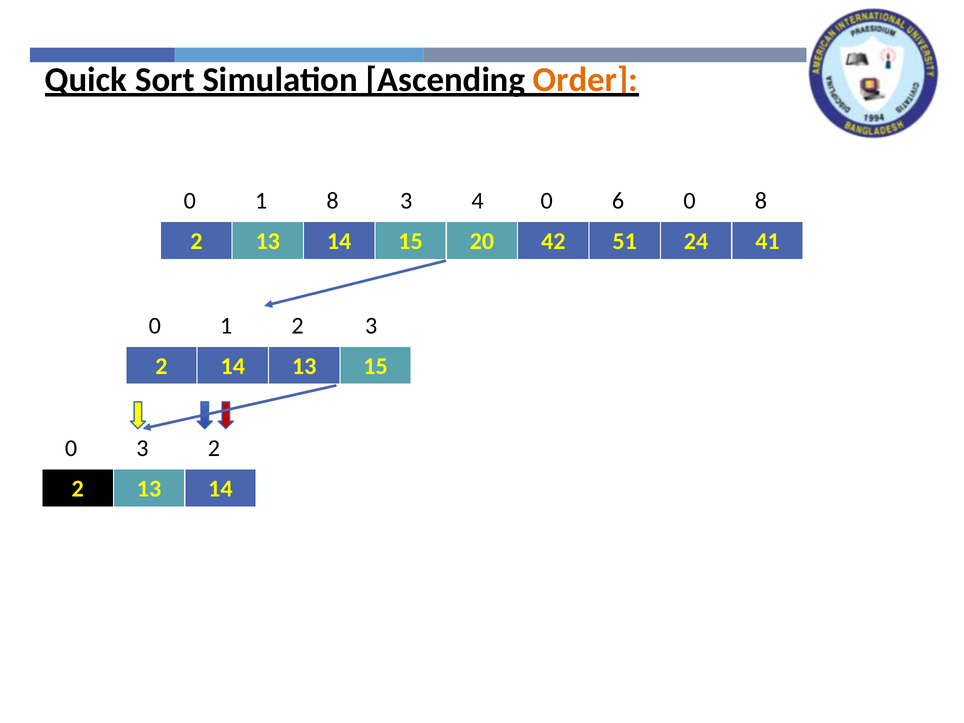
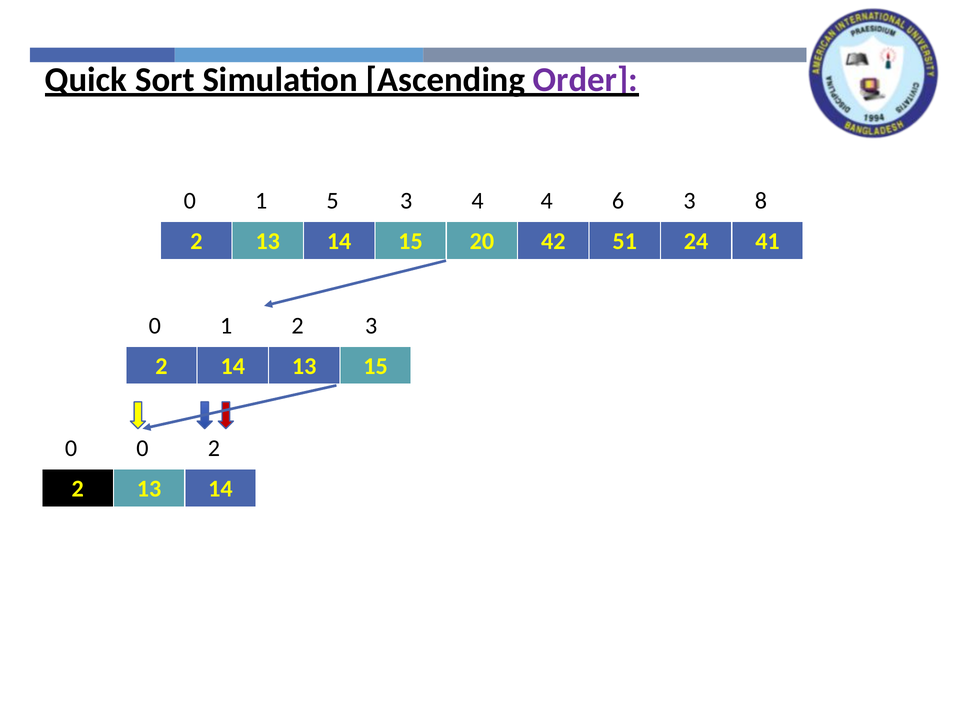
Order colour: orange -> purple (586, 80)
1 8: 8 -> 5 (333, 201)
4 0: 0 -> 4 (547, 201)
6 0: 0 -> 3 (689, 201)
0 3: 3 -> 0 (142, 449)
